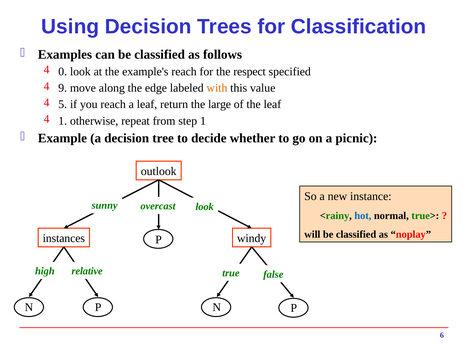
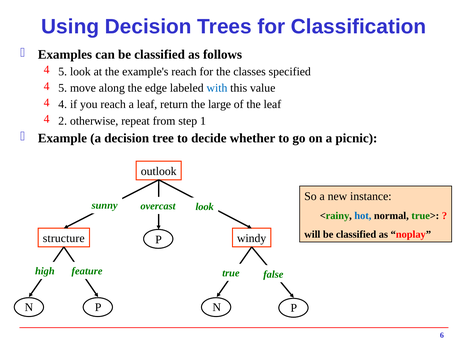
0: 0 -> 5 (63, 72)
respect: respect -> classes (250, 72)
9: 9 -> 5 (63, 88)
with colour: orange -> blue (217, 88)
5: 5 -> 4 (63, 104)
1: 1 -> 2 (63, 121)
instances: instances -> structure (64, 238)
relative: relative -> feature (87, 271)
